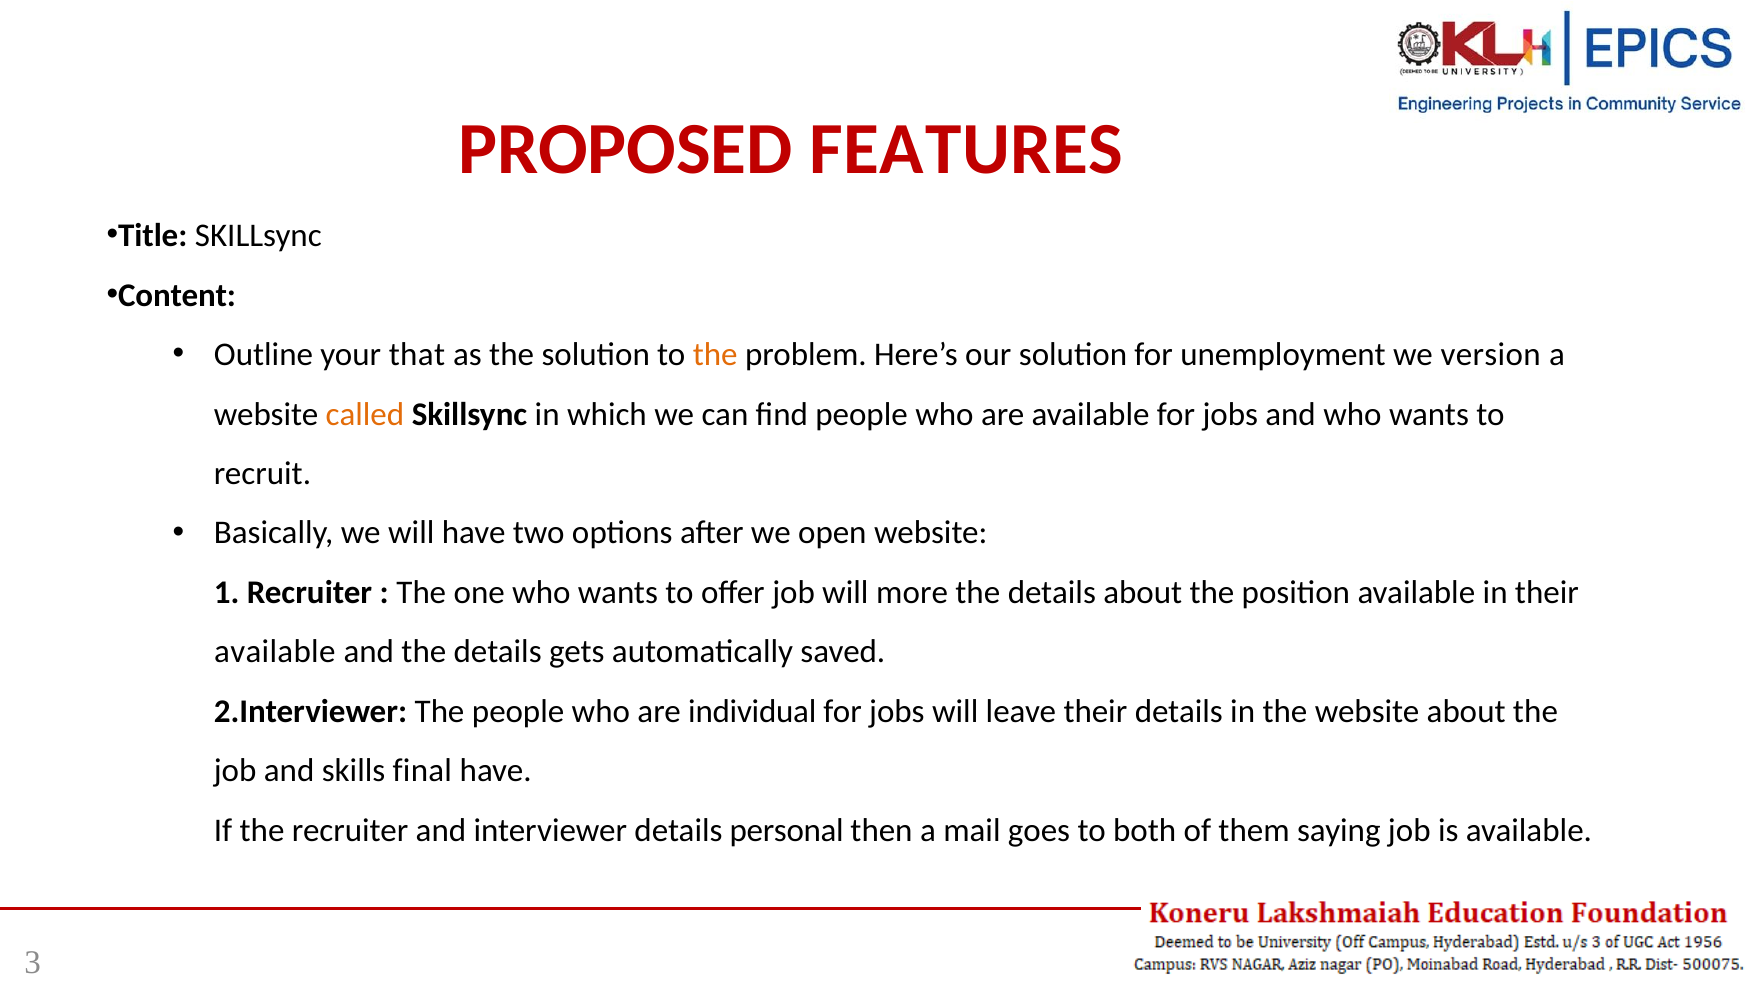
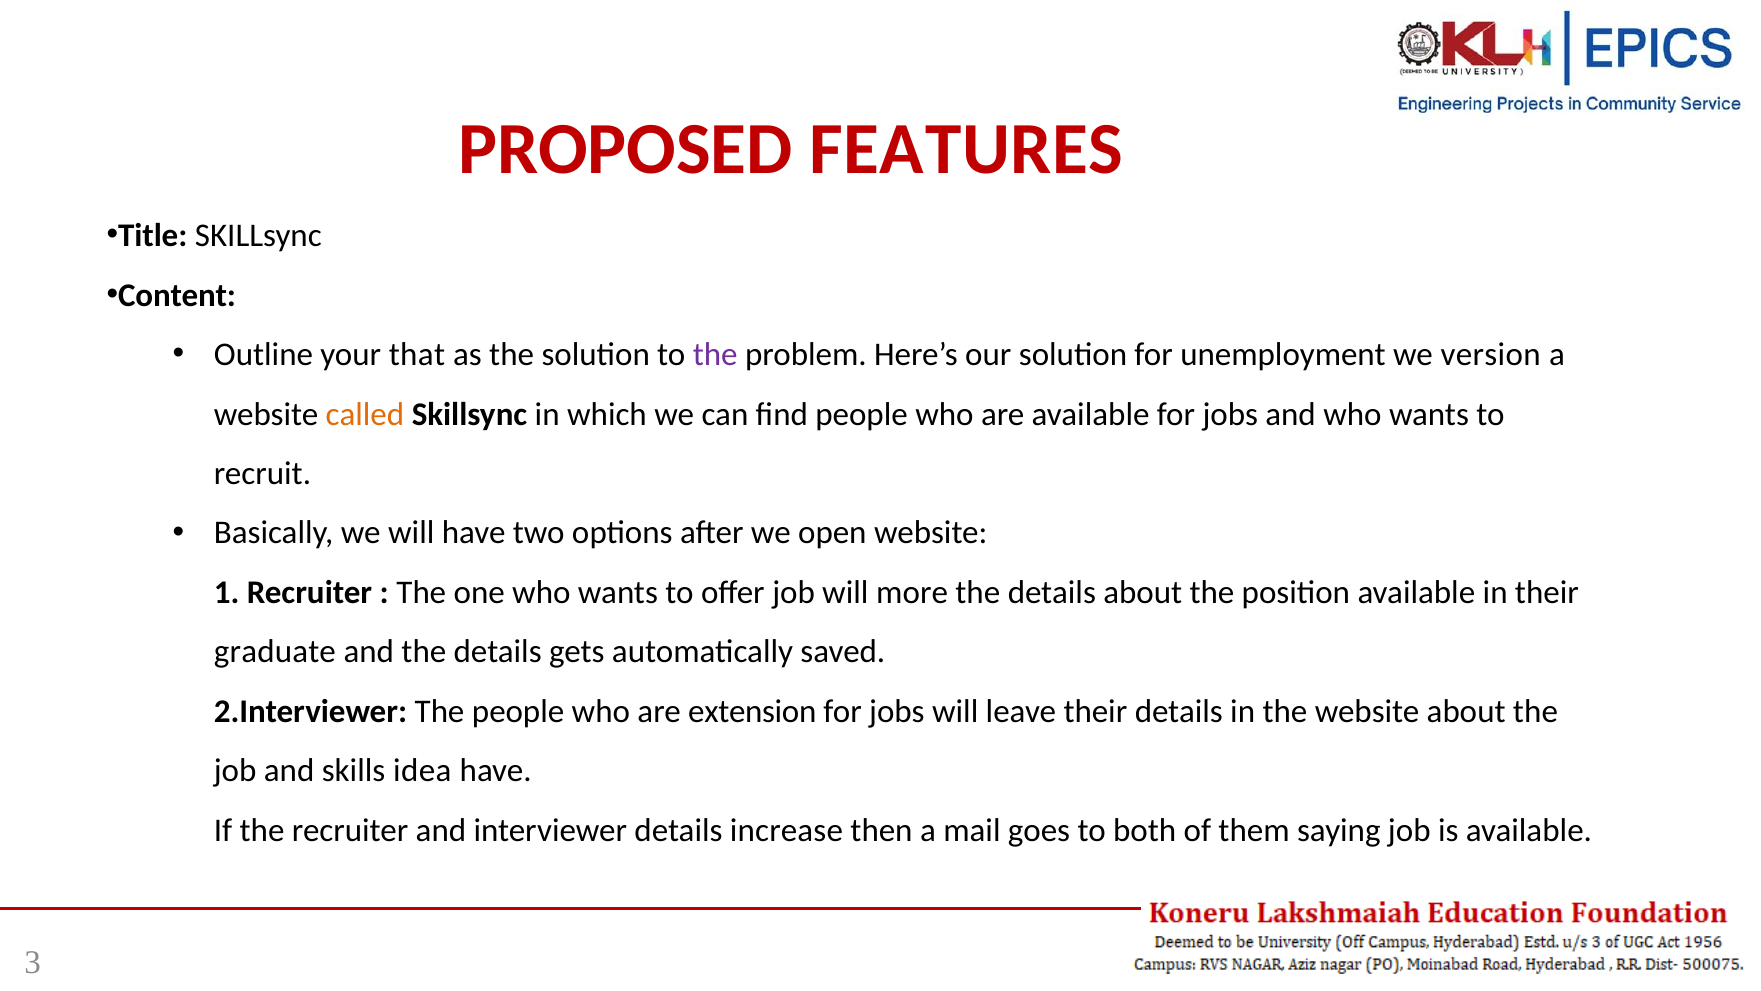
the colour: orange -> purple (715, 355)
available: available -> graduate (275, 652)
individual: individual -> extension (752, 711)
final: final -> idea (422, 771)
personal: personal -> increase (786, 830)
